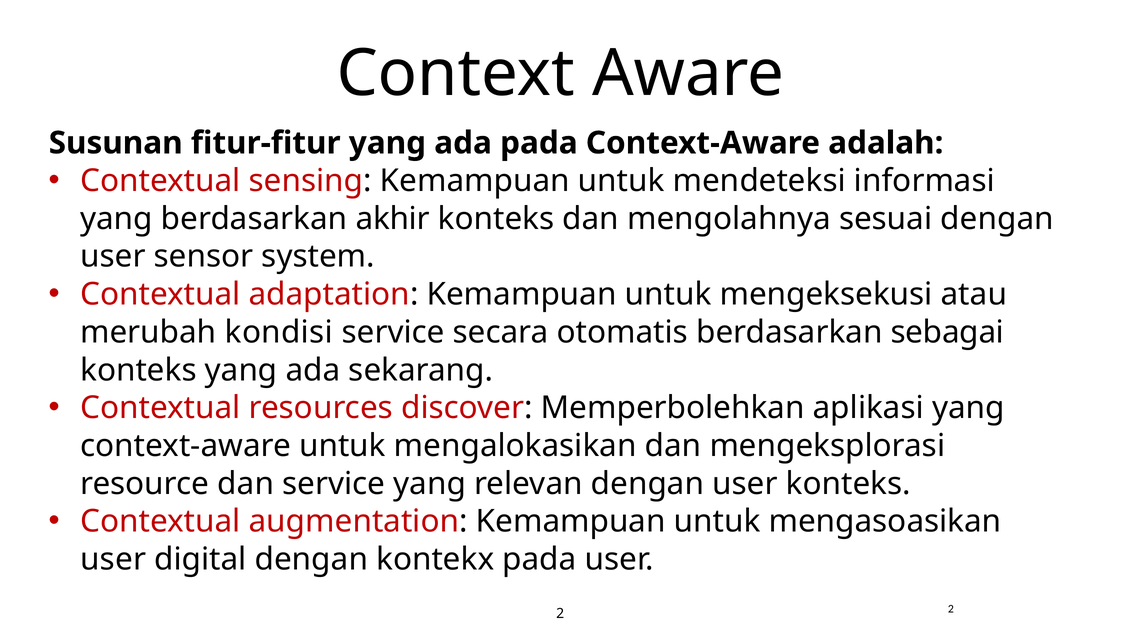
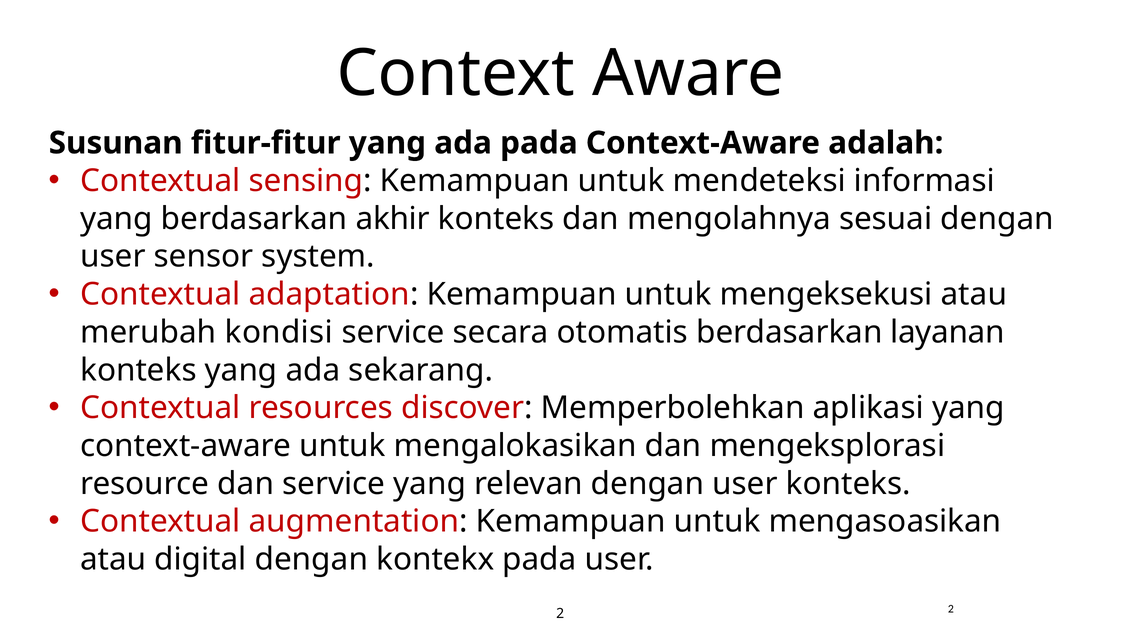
sebagai: sebagai -> layanan (947, 332)
user: user -> atau (113, 559)
